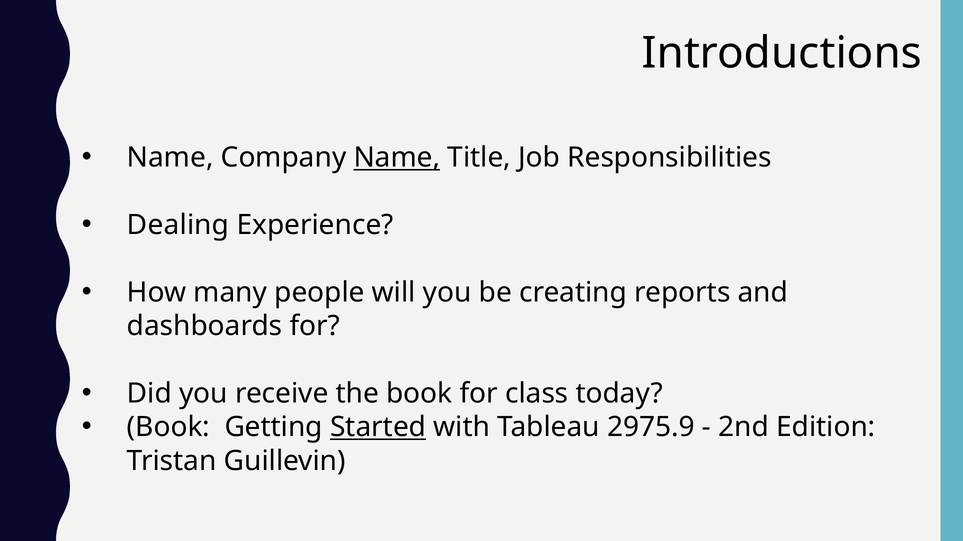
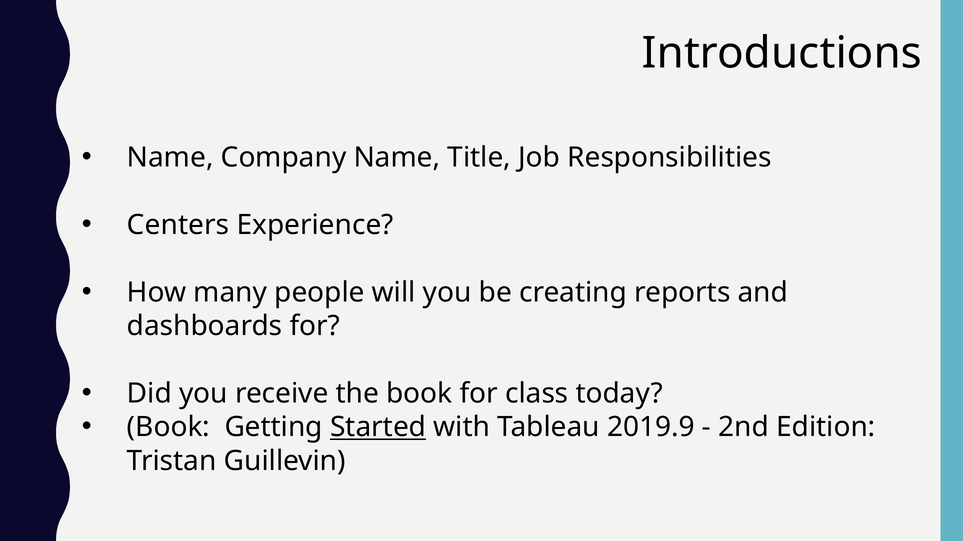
Name underline: present -> none (397, 158)
Dealing: Dealing -> Centers (178, 225)
2975.9: 2975.9 -> 2019.9 (651, 428)
